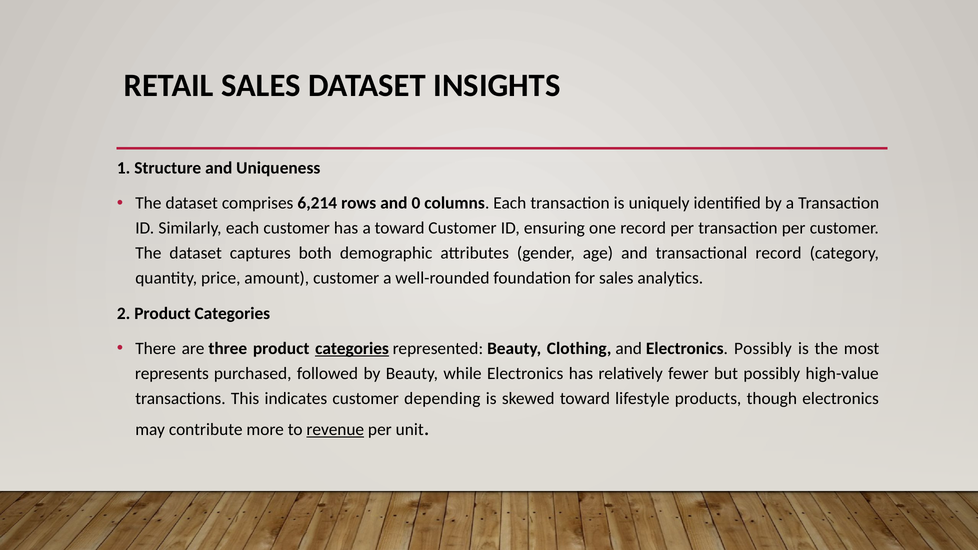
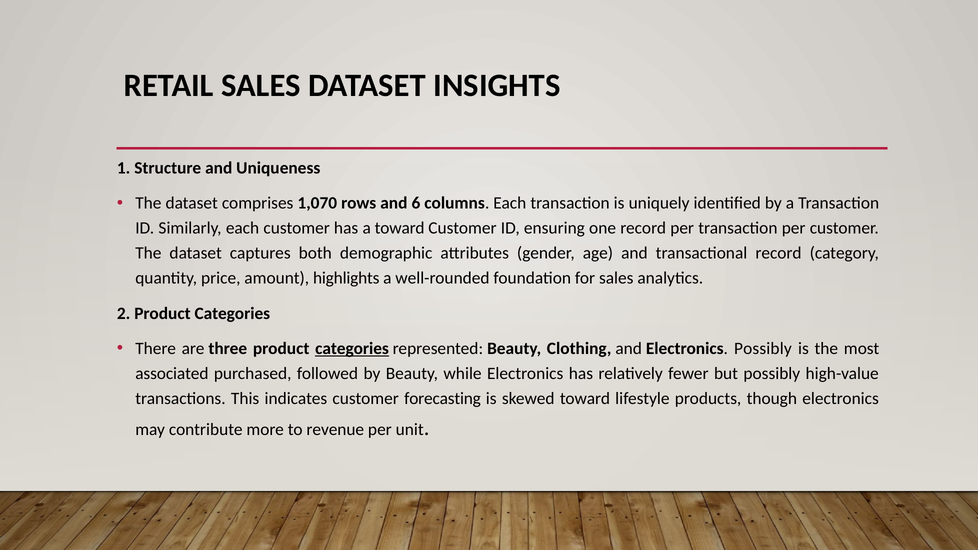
6,214: 6,214 -> 1,070 (317, 203)
0: 0 -> 6 (416, 203)
amount customer: customer -> highlights (346, 278)
represents: represents -> associated (172, 374)
depending: depending -> forecasting (443, 399)
revenue underline: present -> none (335, 430)
